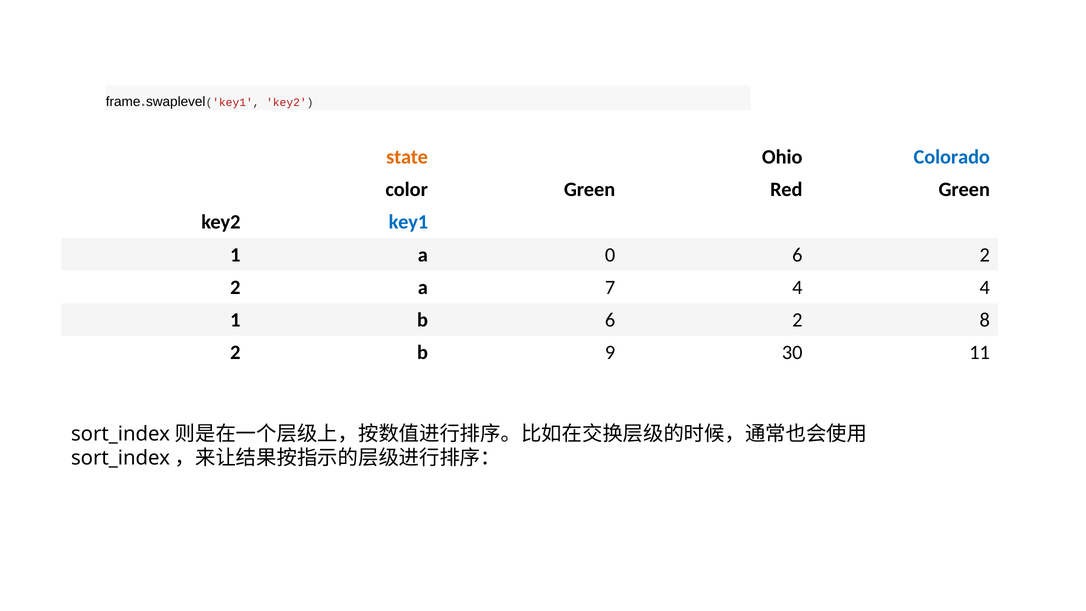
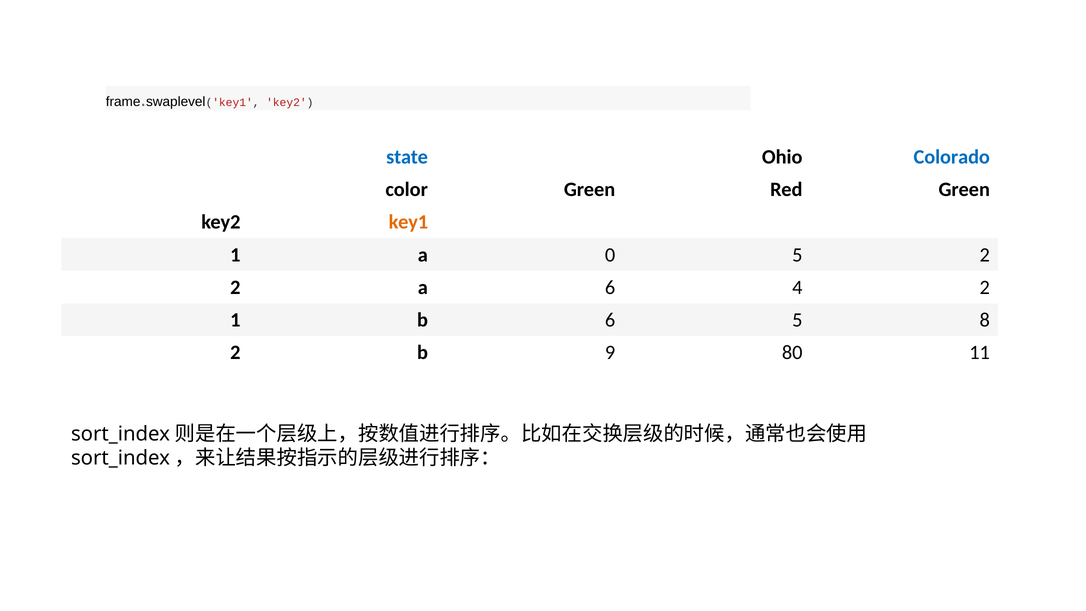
state colour: orange -> blue (407, 157)
key1 colour: blue -> orange (408, 222)
0 6: 6 -> 5 (797, 255)
a 7: 7 -> 6 (610, 287)
4 4: 4 -> 2 (985, 287)
b 6 2: 2 -> 5 (797, 320)
30: 30 -> 80 (792, 353)
